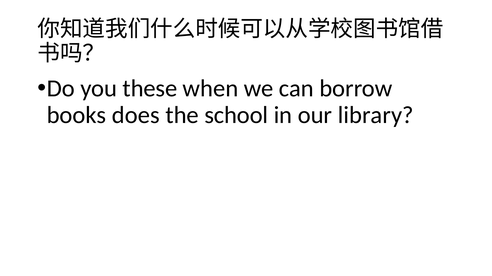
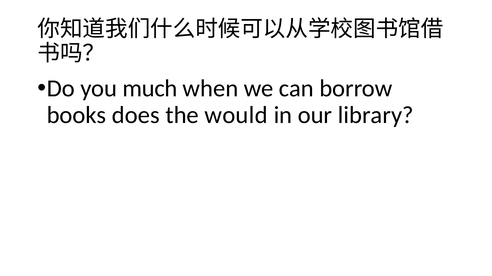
these: these -> much (150, 89)
school: school -> would (236, 115)
